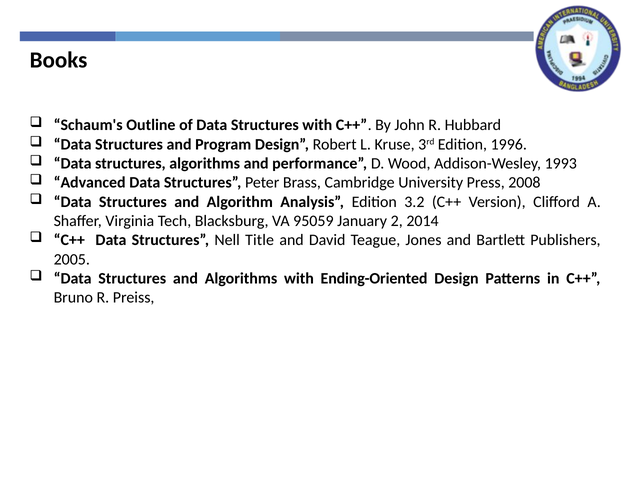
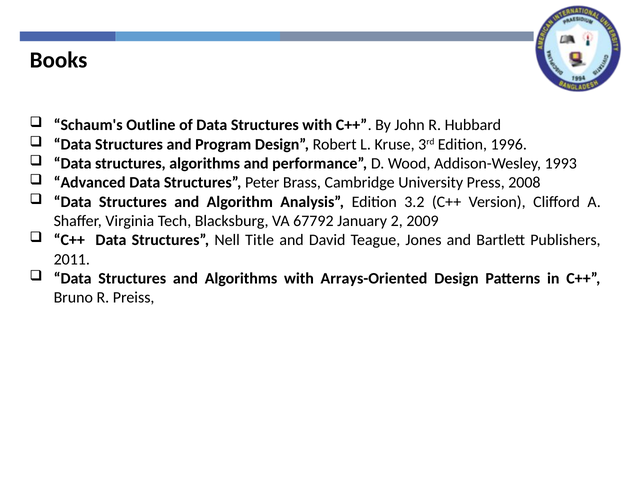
95059: 95059 -> 67792 (313, 221)
2014: 2014 -> 2009 (423, 221)
2005: 2005 -> 2011 (72, 259)
Ending-Oriented: Ending-Oriented -> Arrays-Oriented (374, 278)
